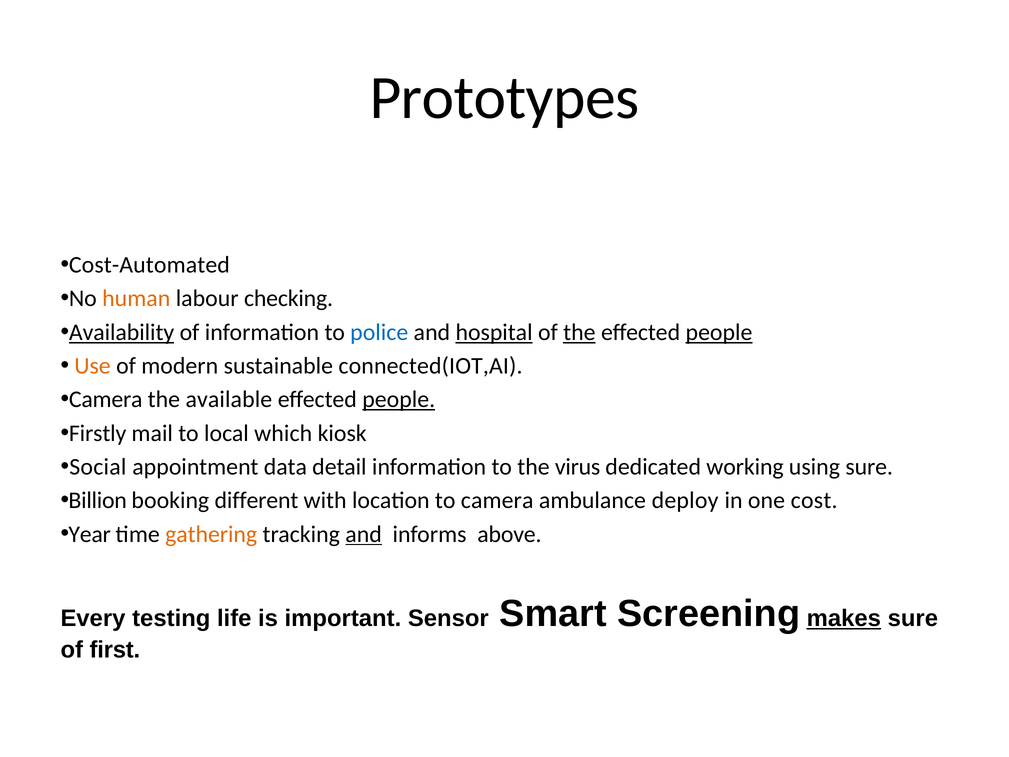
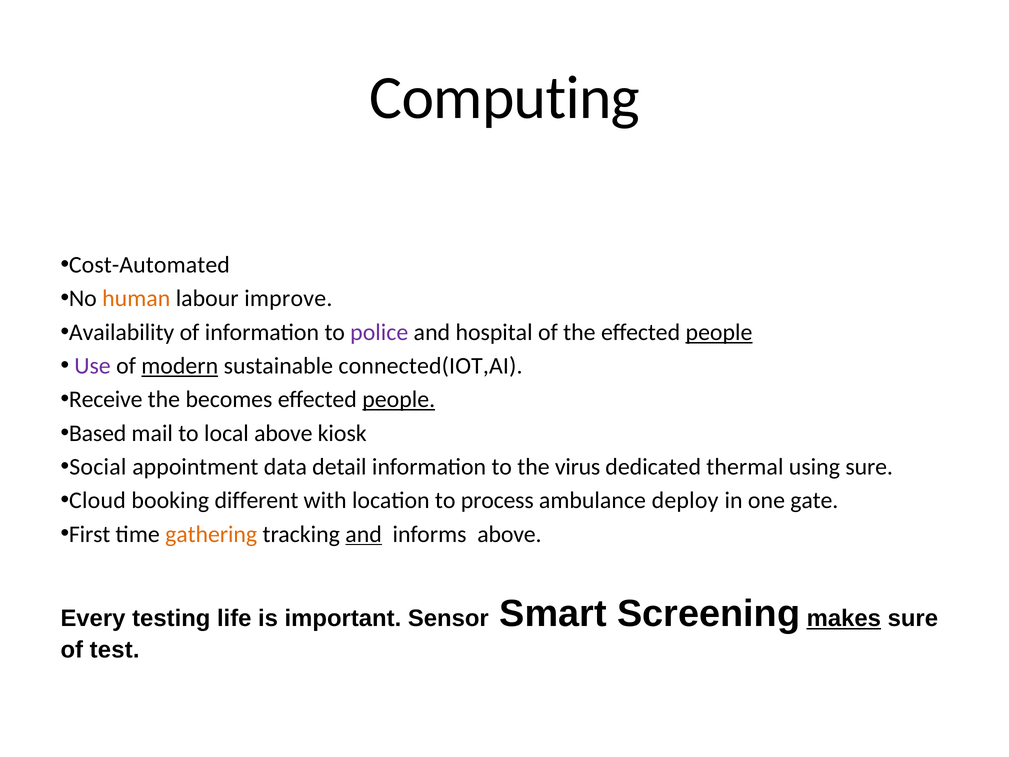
Prototypes: Prototypes -> Computing (505, 98)
checking: checking -> improve (288, 299)
Availability underline: present -> none (122, 332)
police colour: blue -> purple (379, 332)
hospital underline: present -> none (494, 332)
the underline: present -> none (579, 332)
Use colour: orange -> purple (92, 366)
modern underline: none -> present (180, 366)
Camera: Camera -> Receive (106, 399)
available: available -> becomes (229, 399)
Firstly: Firstly -> Based (98, 433)
local which: which -> above (283, 433)
working: working -> thermal (745, 467)
Billion: Billion -> Cloud (97, 500)
to camera: camera -> process (497, 500)
cost: cost -> gate (814, 500)
Year: Year -> First (90, 534)
first: first -> test (115, 650)
